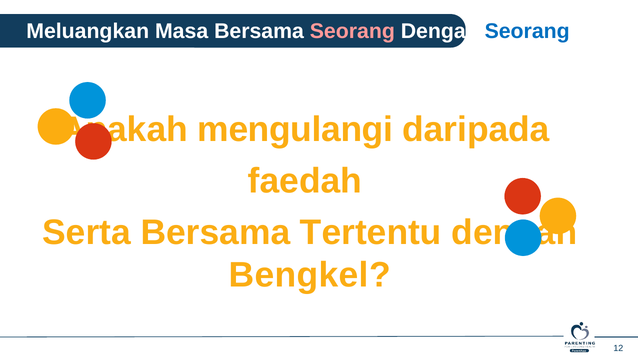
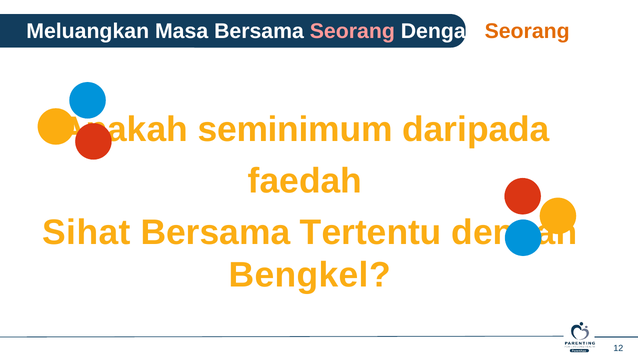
Seorang colour: blue -> orange (527, 31)
mengulangi: mengulangi -> seminimum (295, 130)
Serta: Serta -> Sihat (86, 233)
